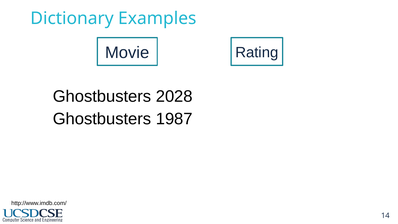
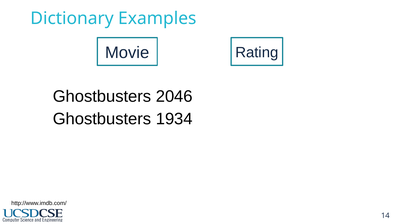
2028: 2028 -> 2046 (174, 96)
1987: 1987 -> 1934 (174, 119)
